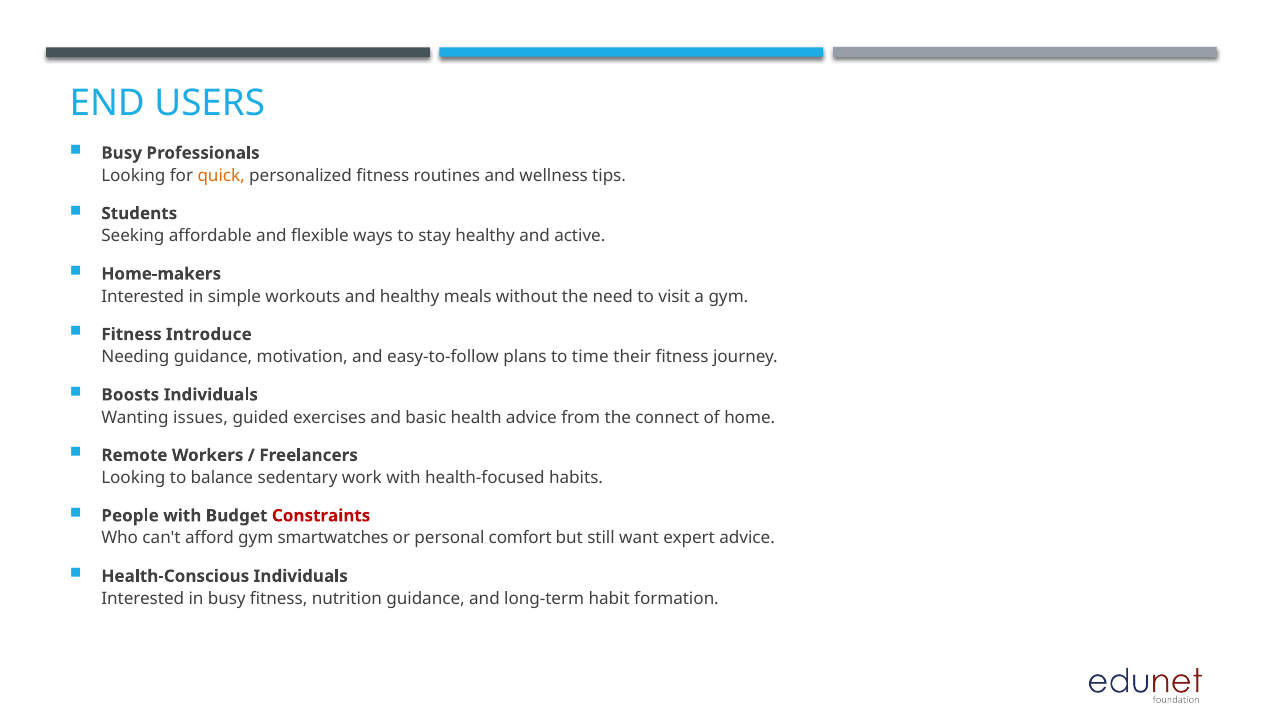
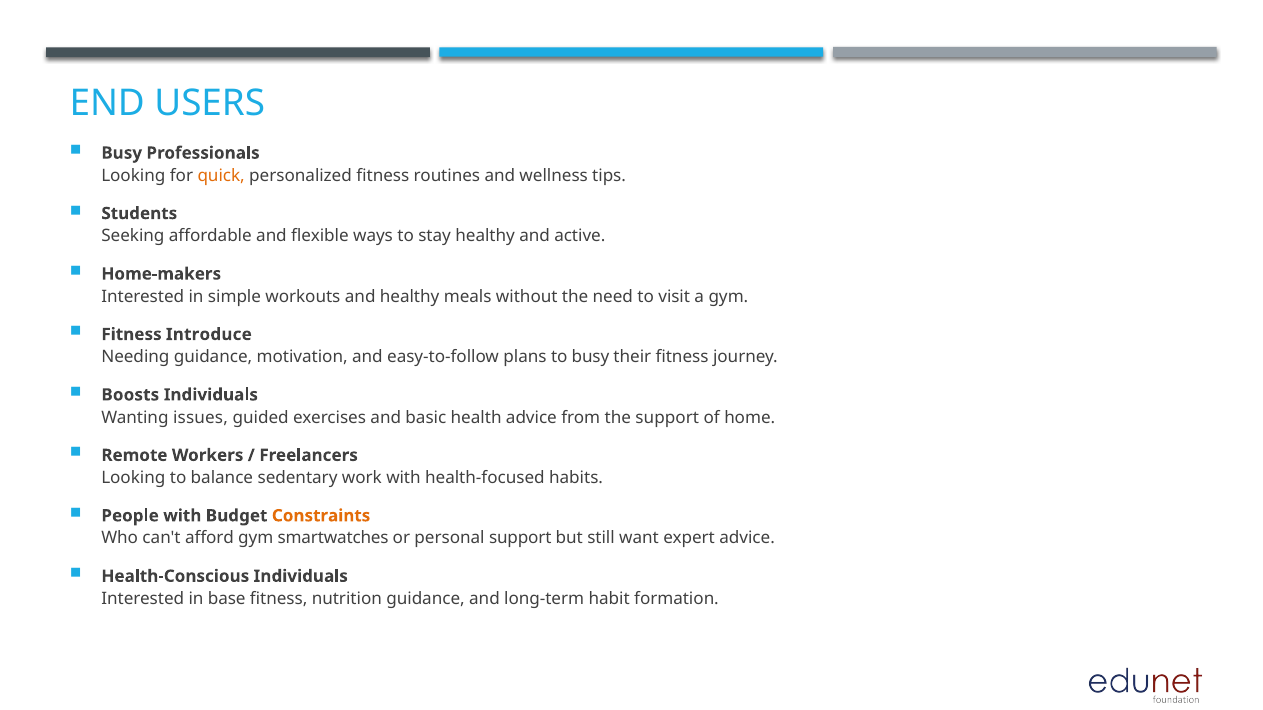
to time: time -> busy (590, 357)
the connect: connect -> support (667, 418)
Constraints colour: red -> orange (321, 516)
personal comfort: comfort -> support (520, 539)
in busy: busy -> base (227, 599)
